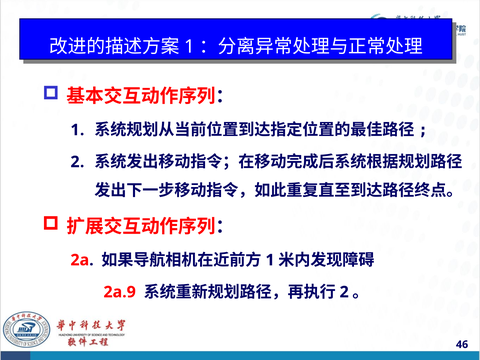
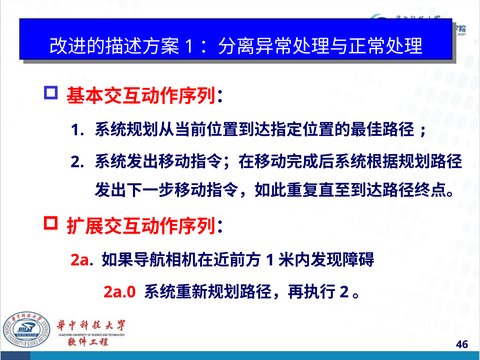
2a.9: 2a.9 -> 2a.0 (120, 292)
